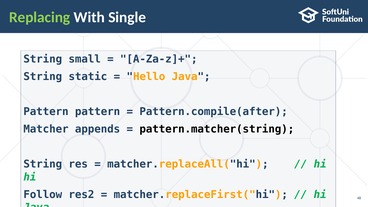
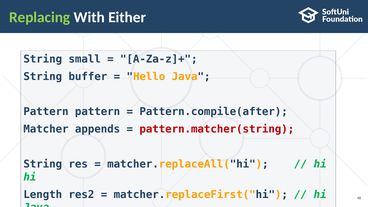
Single: Single -> Either (127, 17)
static: static -> buffer (88, 77)
pattern.matcher(string colour: black -> red (217, 129)
Follow: Follow -> Length (43, 194)
